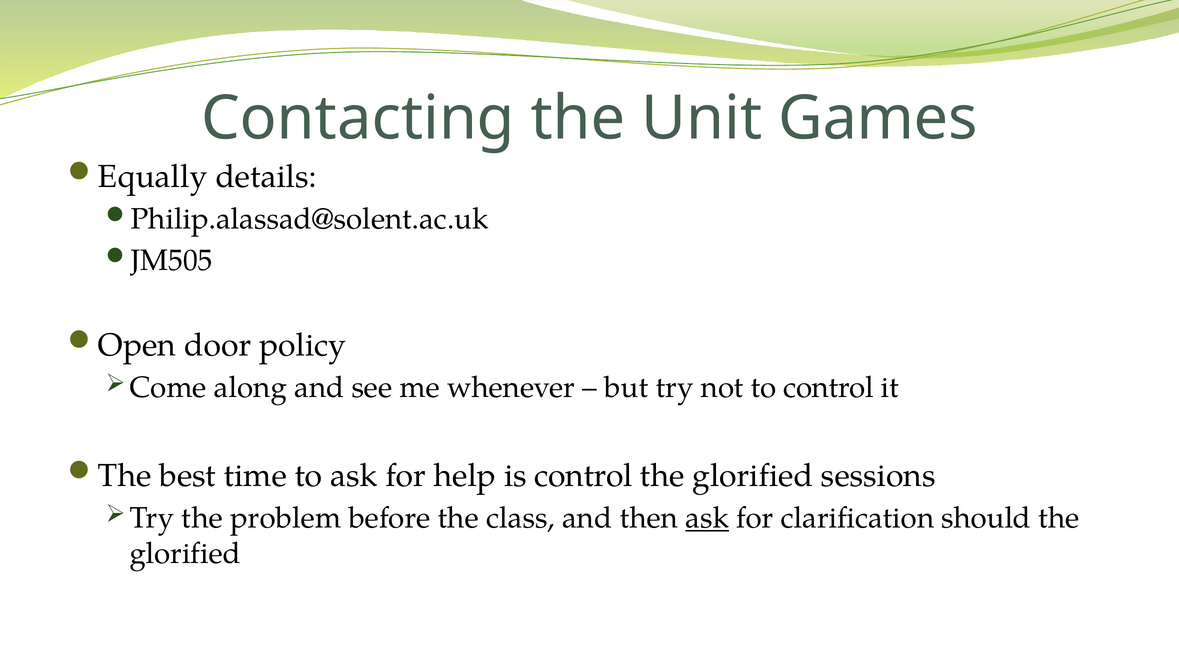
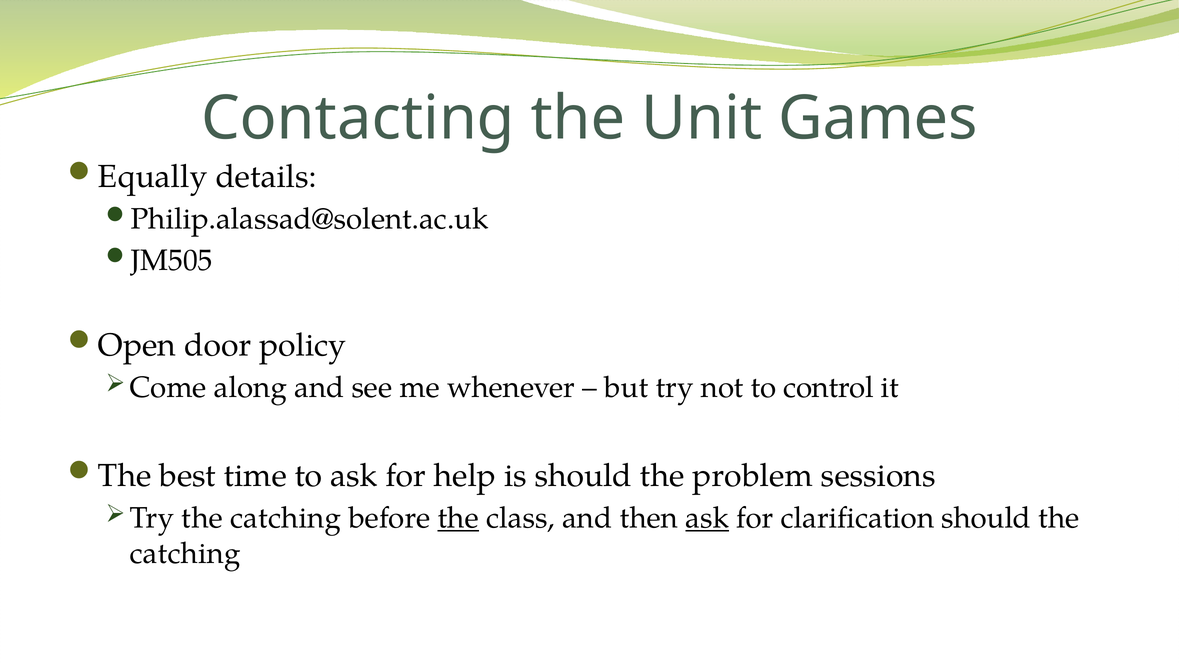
is control: control -> should (583, 476)
glorified: glorified -> problem (753, 476)
Try the problem: problem -> catching (286, 518)
the underline: none -> present (458, 518)
glorified: glorified -> catching (185, 554)
